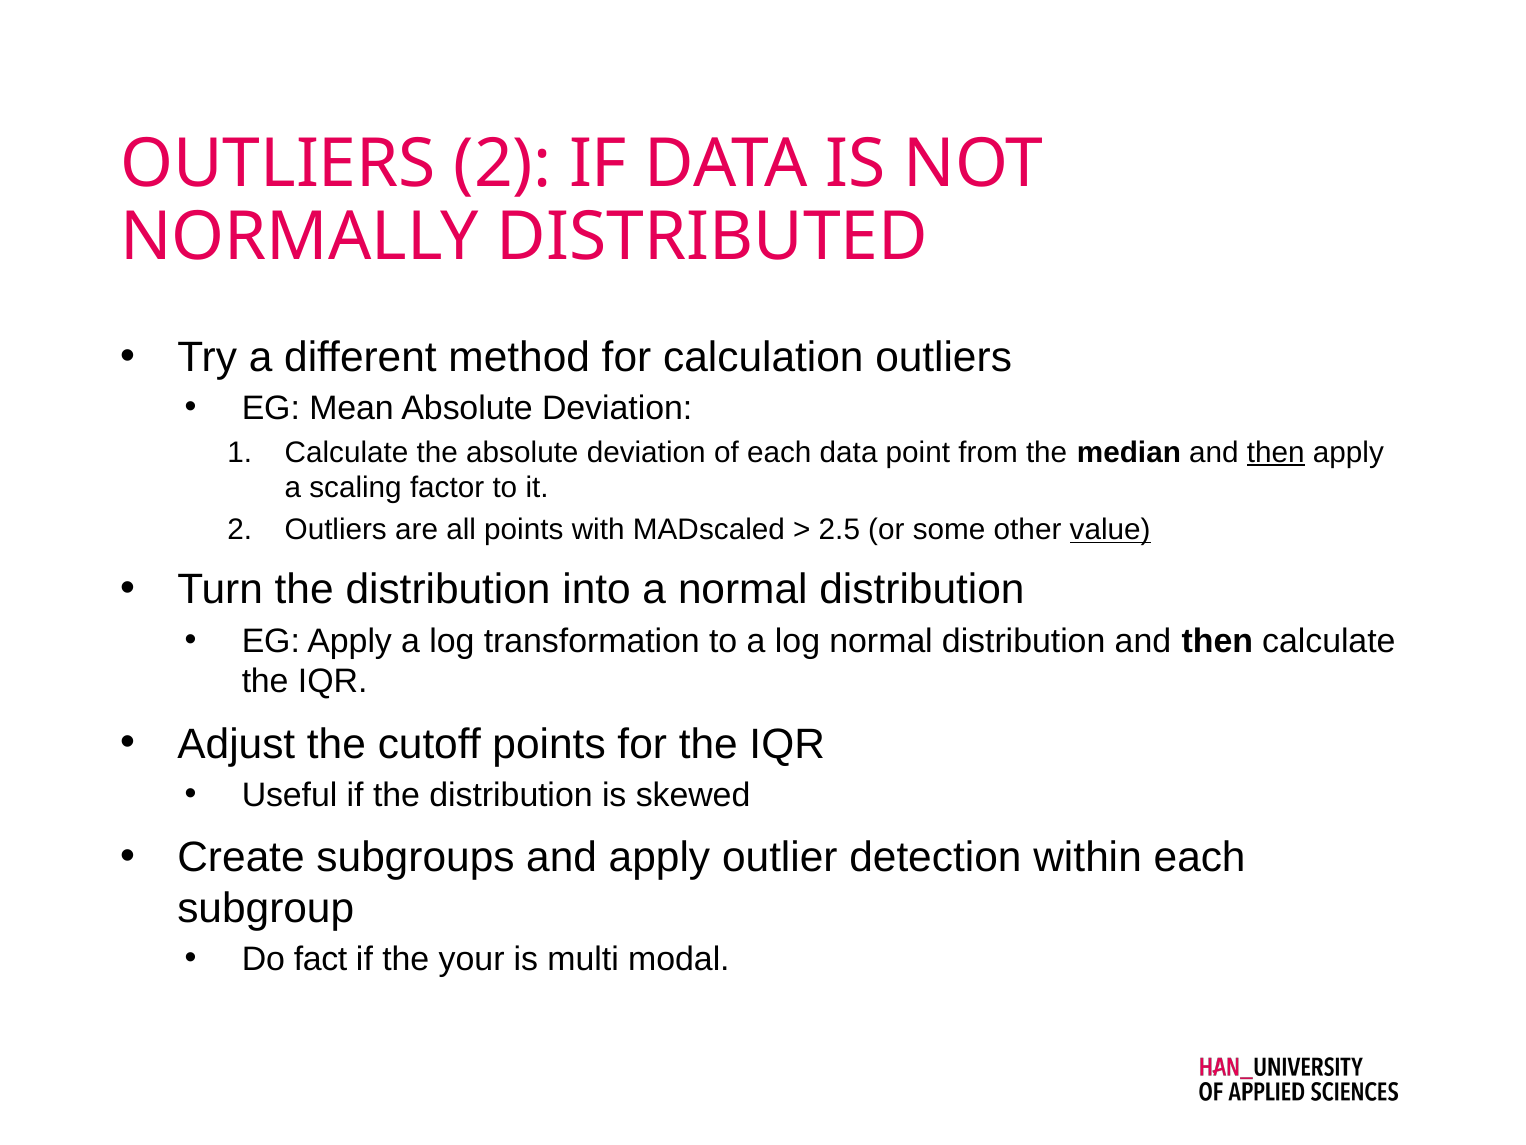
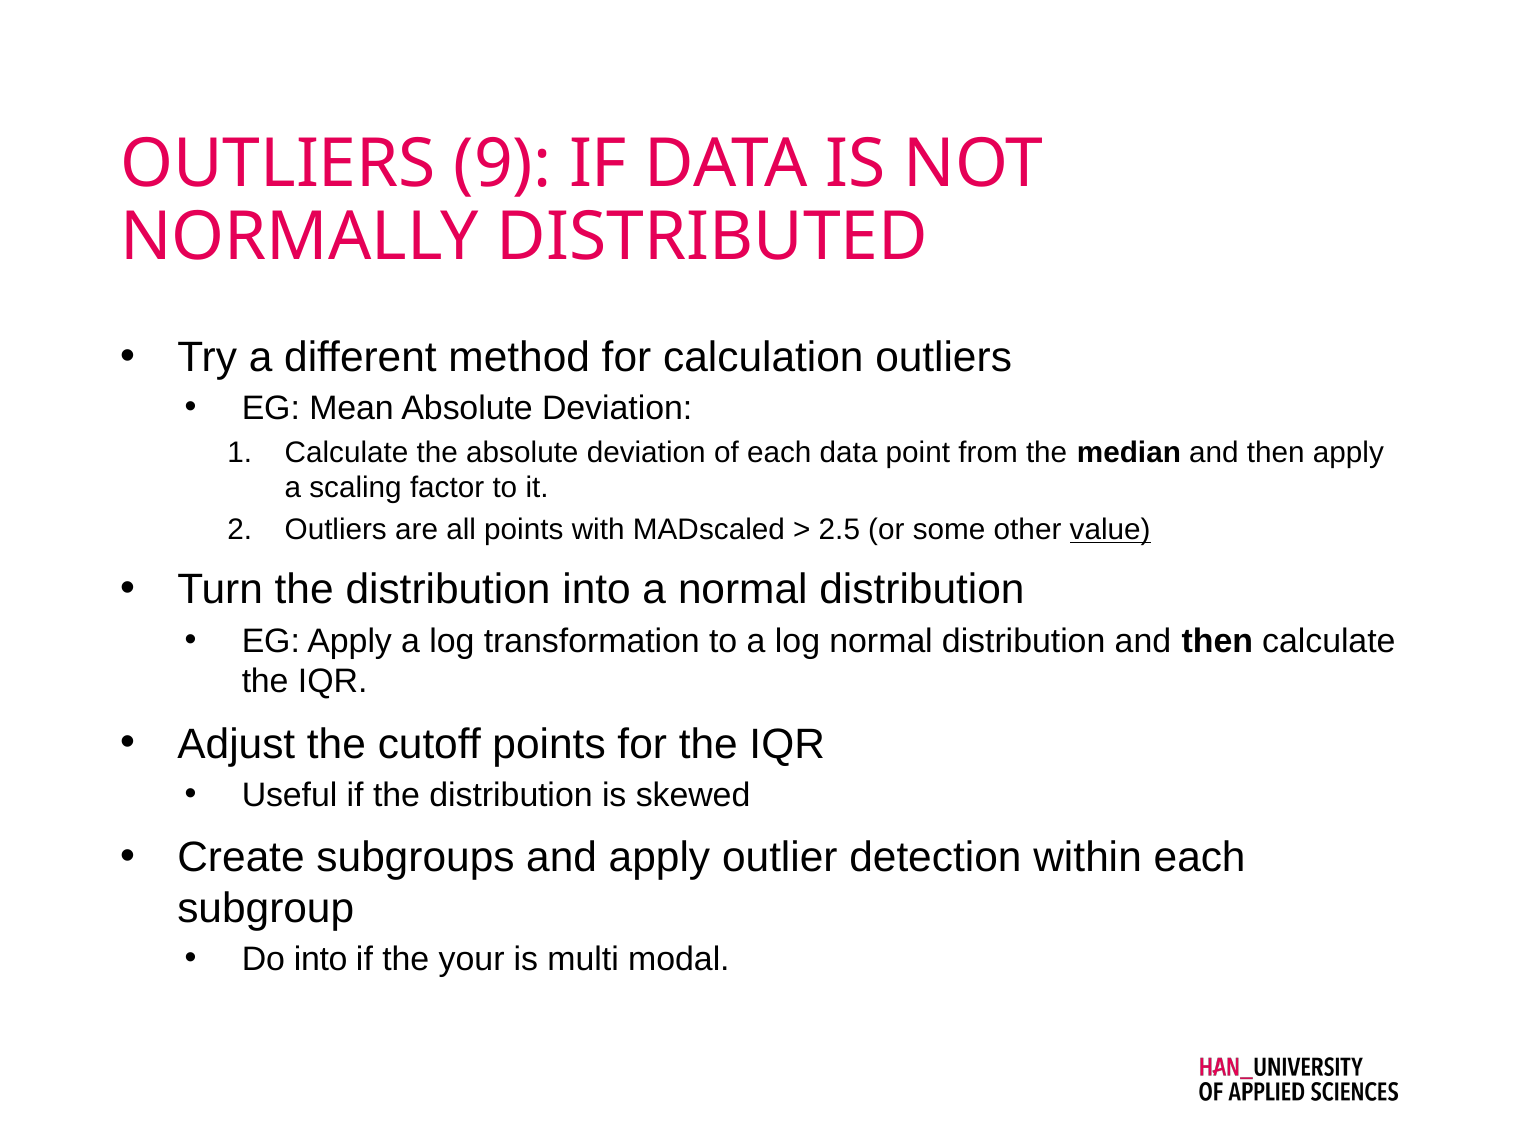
OUTLIERS 2: 2 -> 9 (503, 164)
then underline: present -> none (1276, 452)
Do fact: fact -> into (321, 959)
